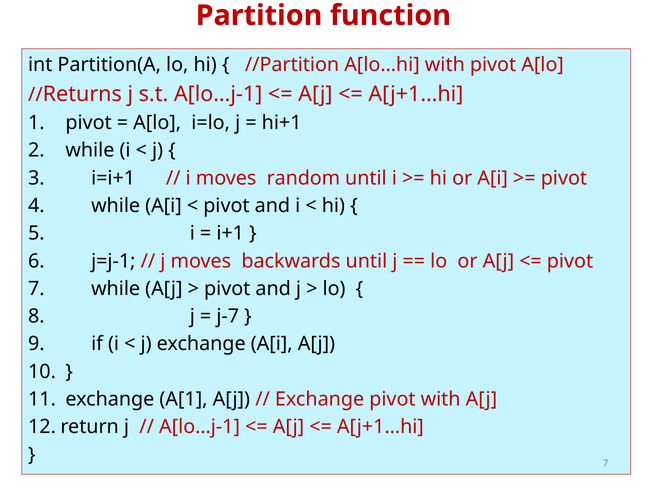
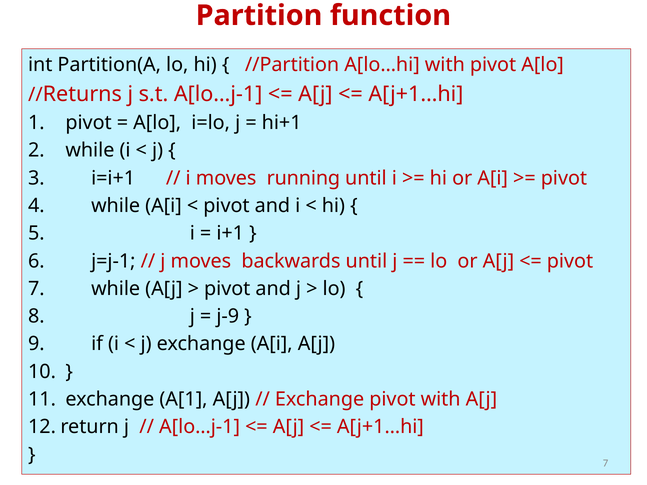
random: random -> running (303, 178)
j-7: j-7 -> j-9 (228, 316)
